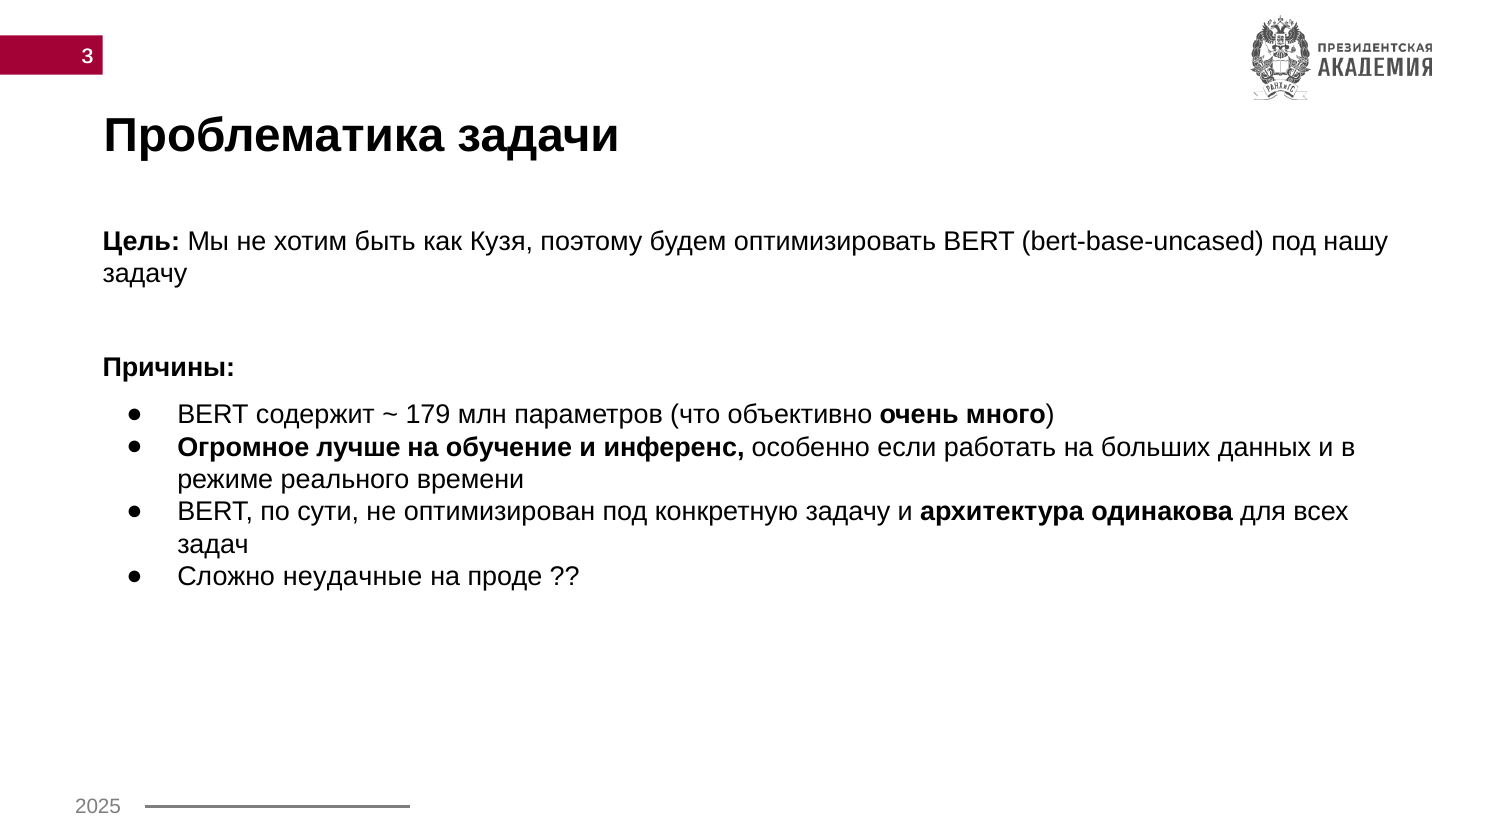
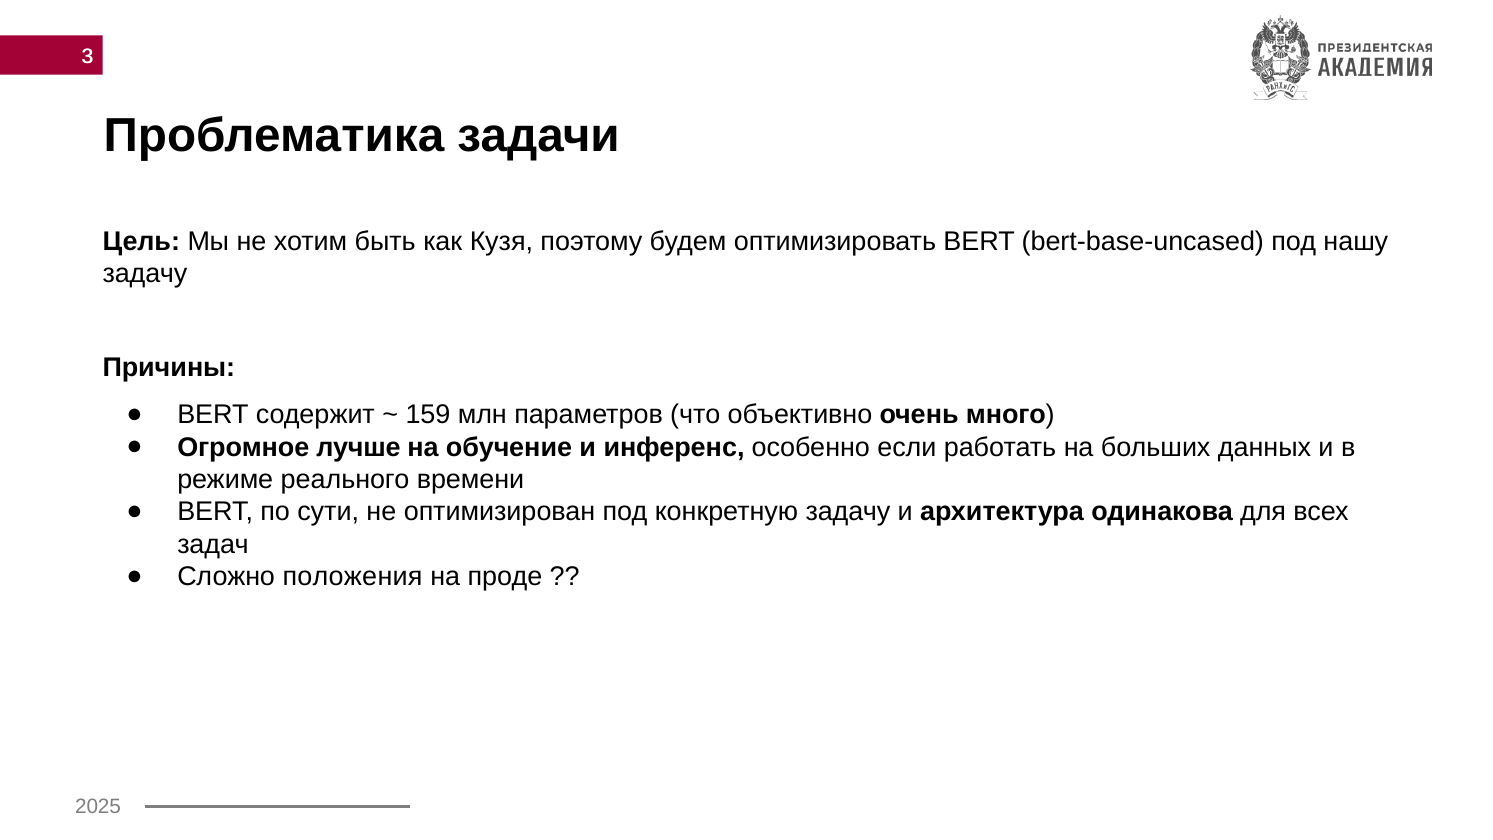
179: 179 -> 159 (428, 415)
неудачные: неудачные -> положения (353, 577)
